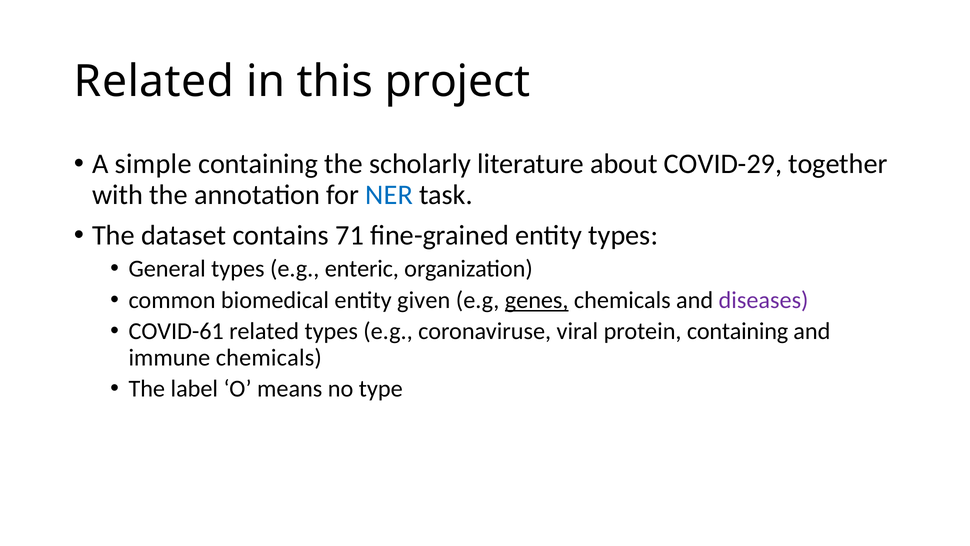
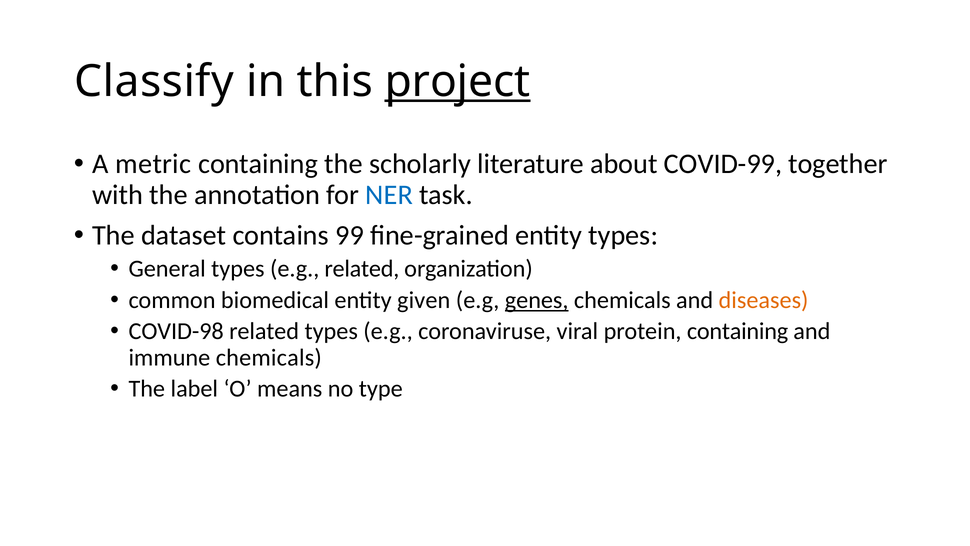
Related: Related -> Classify (154, 81)
project underline: none -> present (458, 81)
simple: simple -> metric (153, 164)
COVID-29: COVID-29 -> COVID-99 (723, 164)
71: 71 -> 99 (350, 235)
e.g enteric: enteric -> related (362, 269)
diseases colour: purple -> orange (764, 300)
COVID-61: COVID-61 -> COVID-98 (176, 331)
